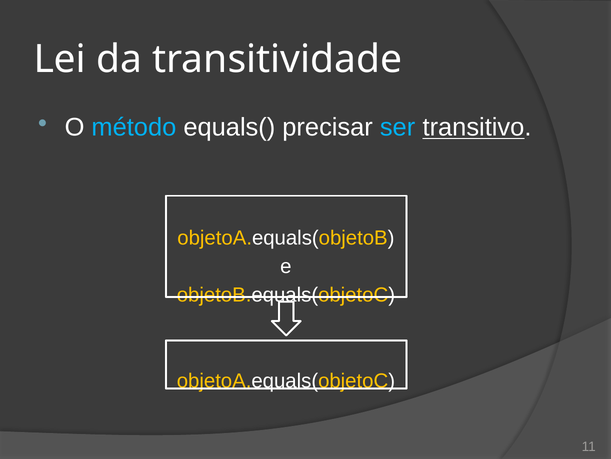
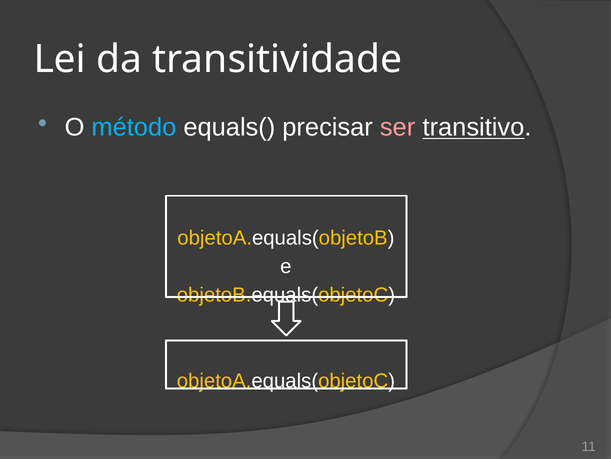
ser colour: light blue -> pink (398, 127)
